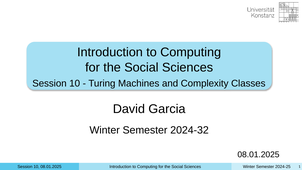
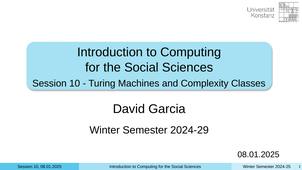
2024-32: 2024-32 -> 2024-29 (190, 130)
